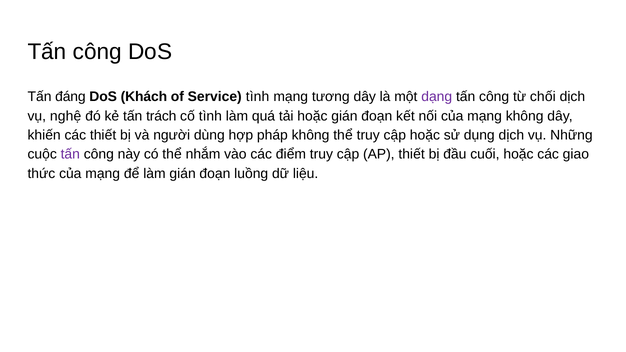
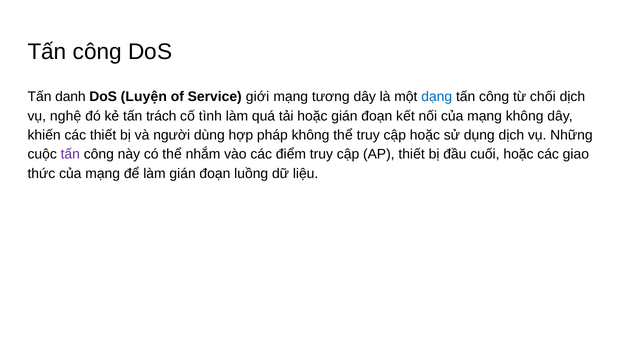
đáng: đáng -> danh (70, 97)
Khách: Khách -> Luyện (144, 97)
Service tình: tình -> giới (258, 97)
dạng colour: purple -> blue (437, 97)
